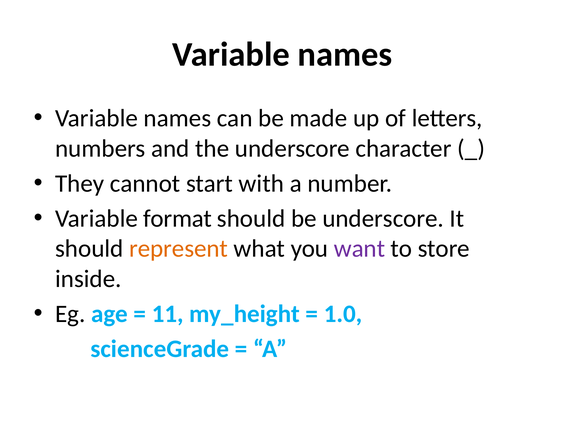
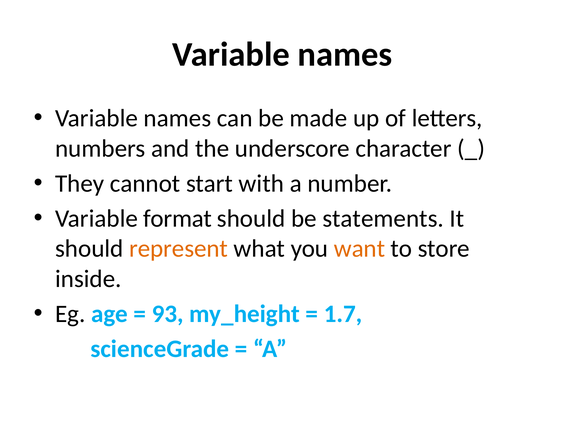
be underscore: underscore -> statements (383, 219)
want colour: purple -> orange (359, 249)
11: 11 -> 93 (168, 314)
1.0: 1.0 -> 1.7 (343, 314)
